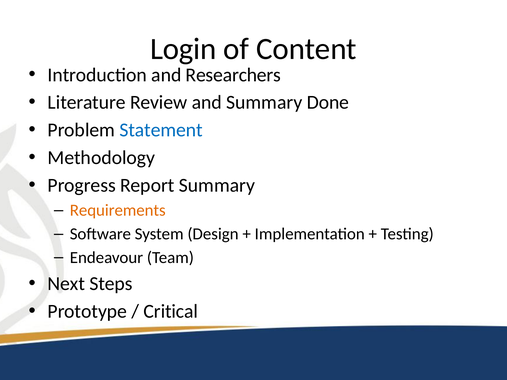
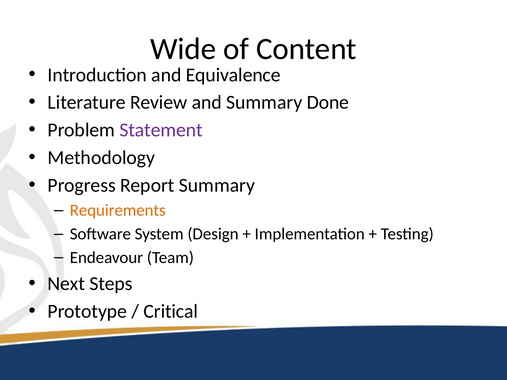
Login: Login -> Wide (183, 49)
Researchers: Researchers -> Equivalence (233, 75)
Statement colour: blue -> purple (161, 130)
